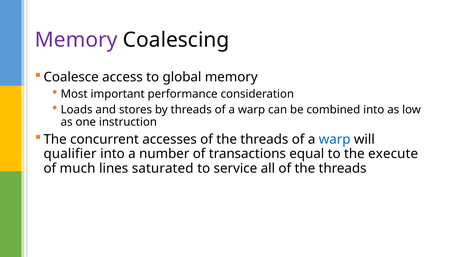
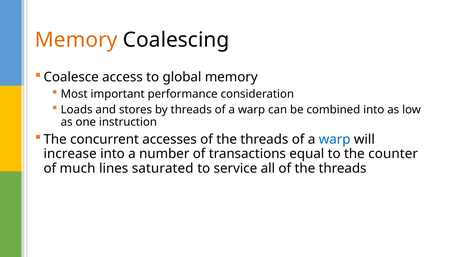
Memory colour: purple -> orange (76, 40)
qualifier: qualifier -> increase (70, 154)
execute: execute -> counter (393, 154)
